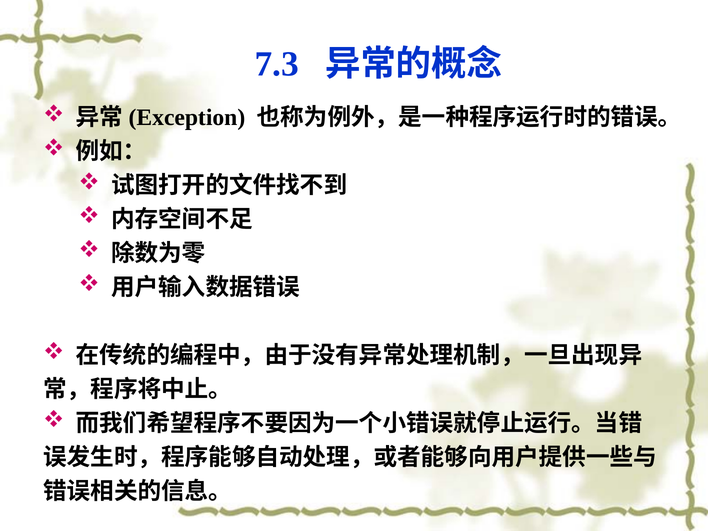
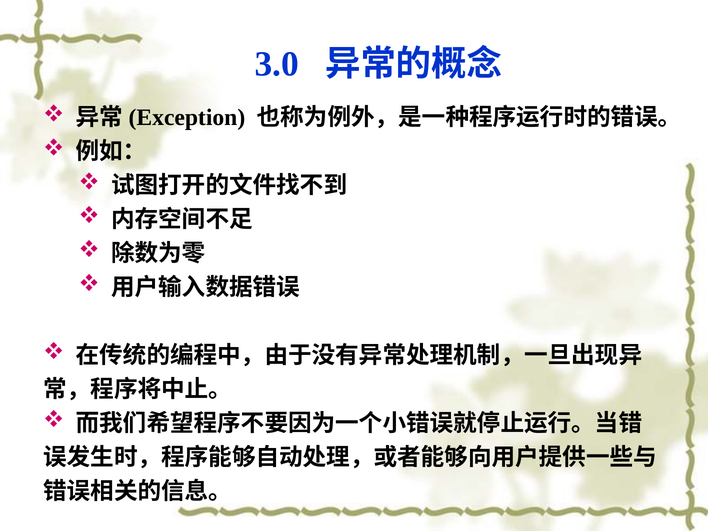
7.3: 7.3 -> 3.0 (277, 64)
